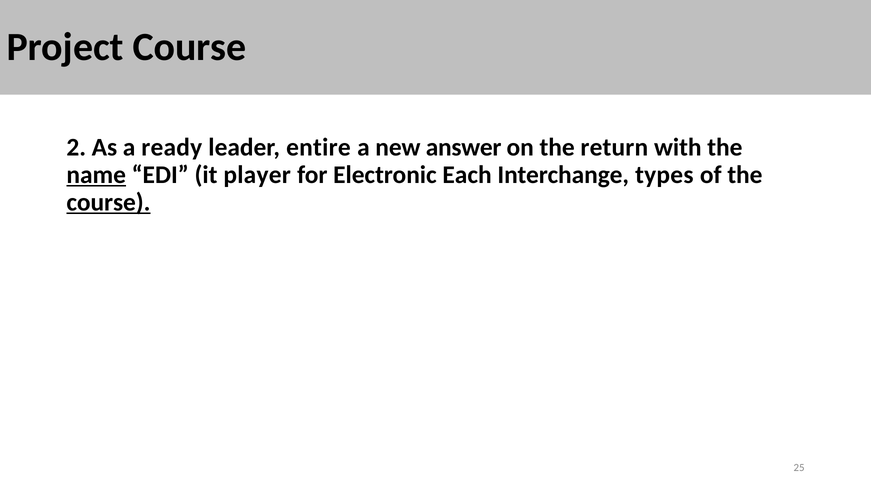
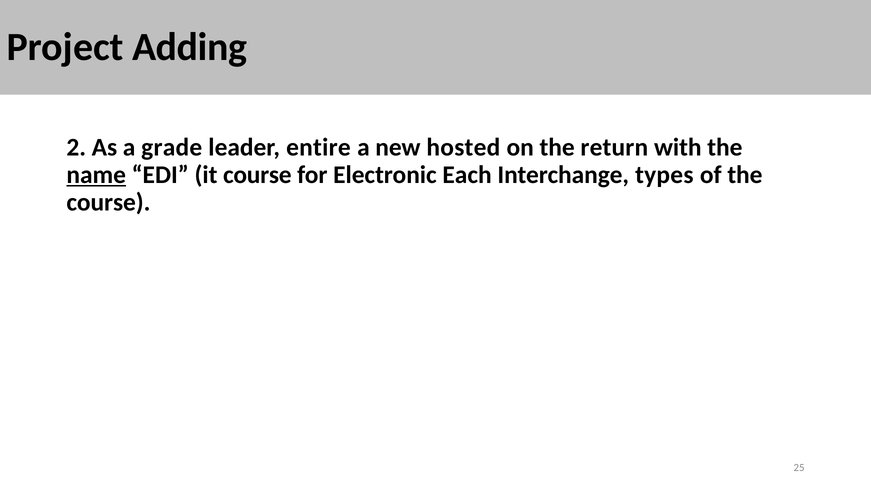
Project Course: Course -> Adding (190, 47)
ready: ready -> grade (172, 147)
answer: answer -> hosted (463, 147)
it player: player -> course (257, 175)
course underline: present -> none (108, 202)
